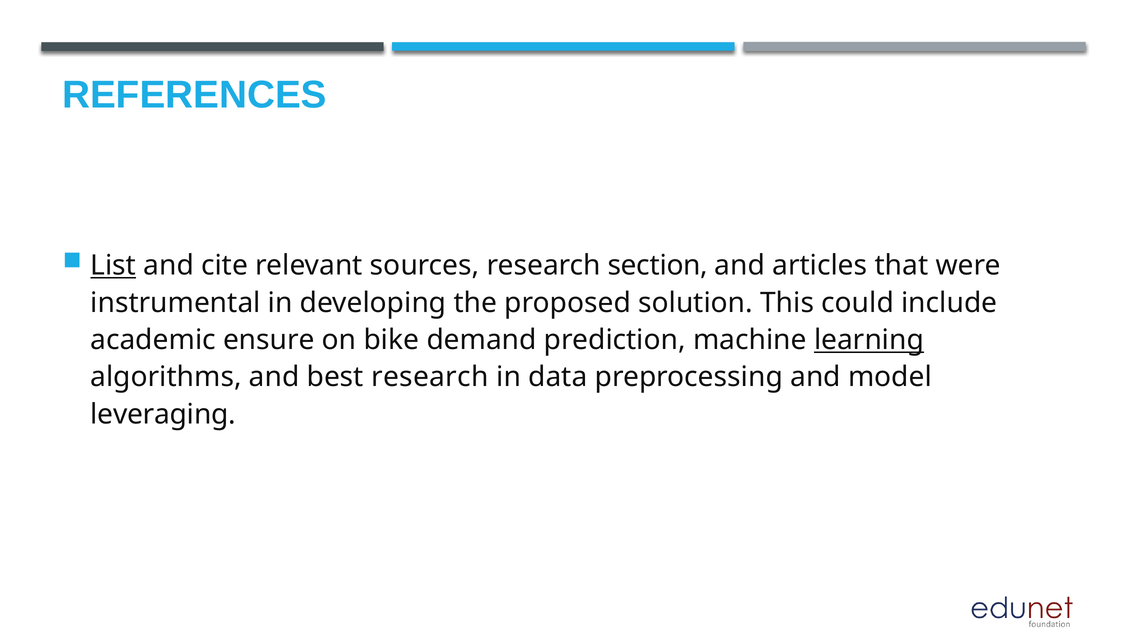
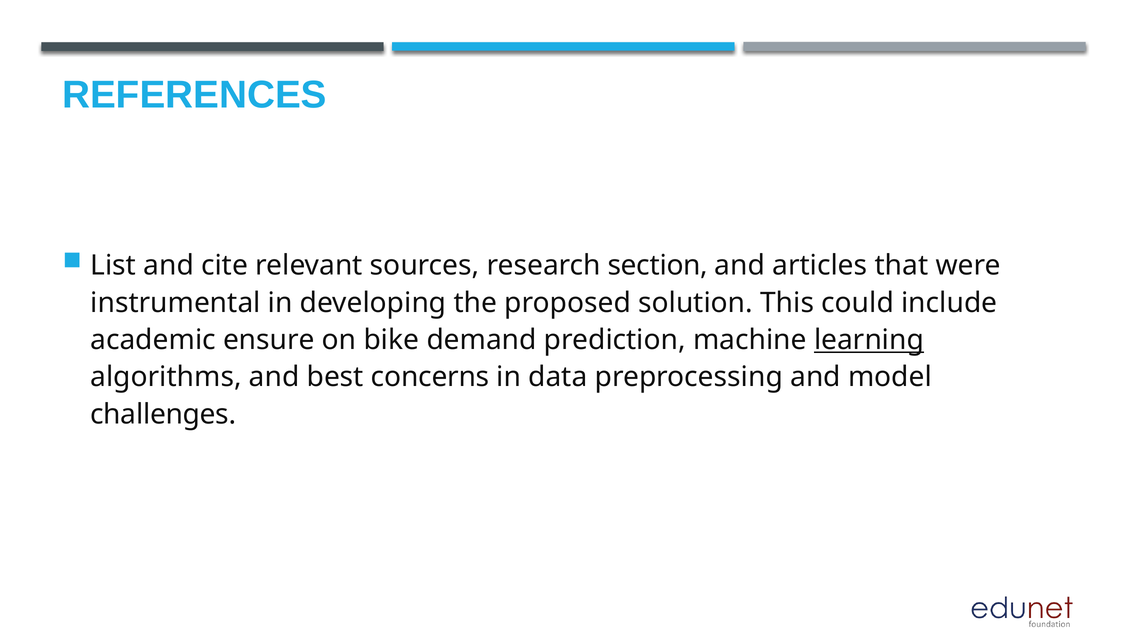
List underline: present -> none (113, 266)
best research: research -> concerns (430, 377)
leveraging: leveraging -> challenges (163, 414)
